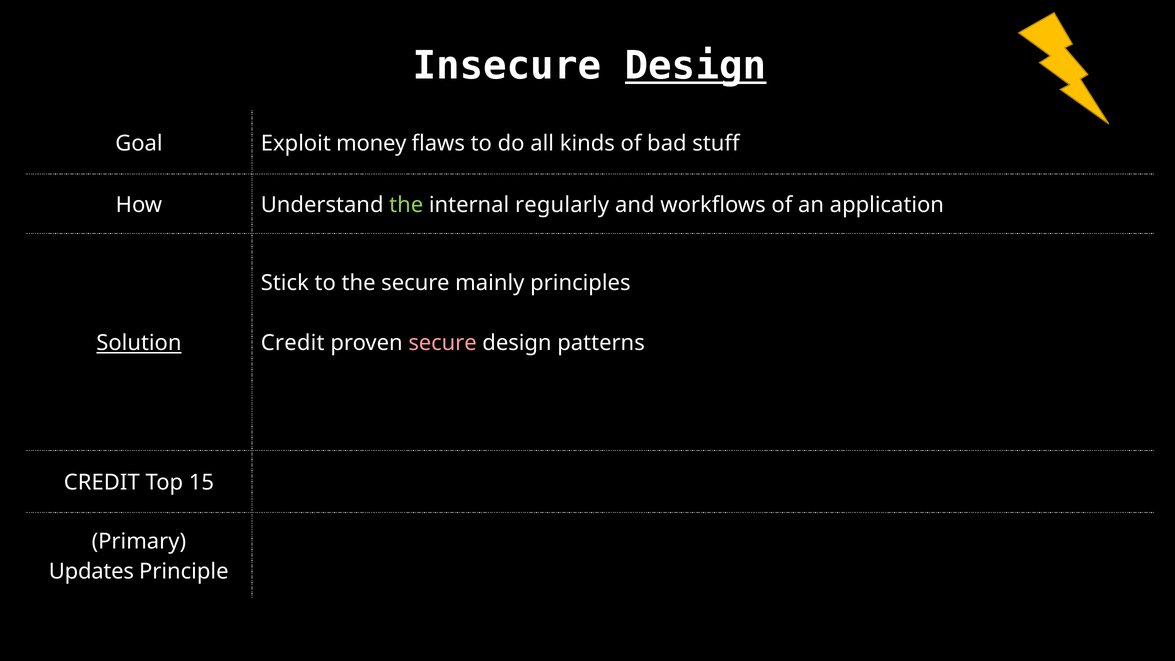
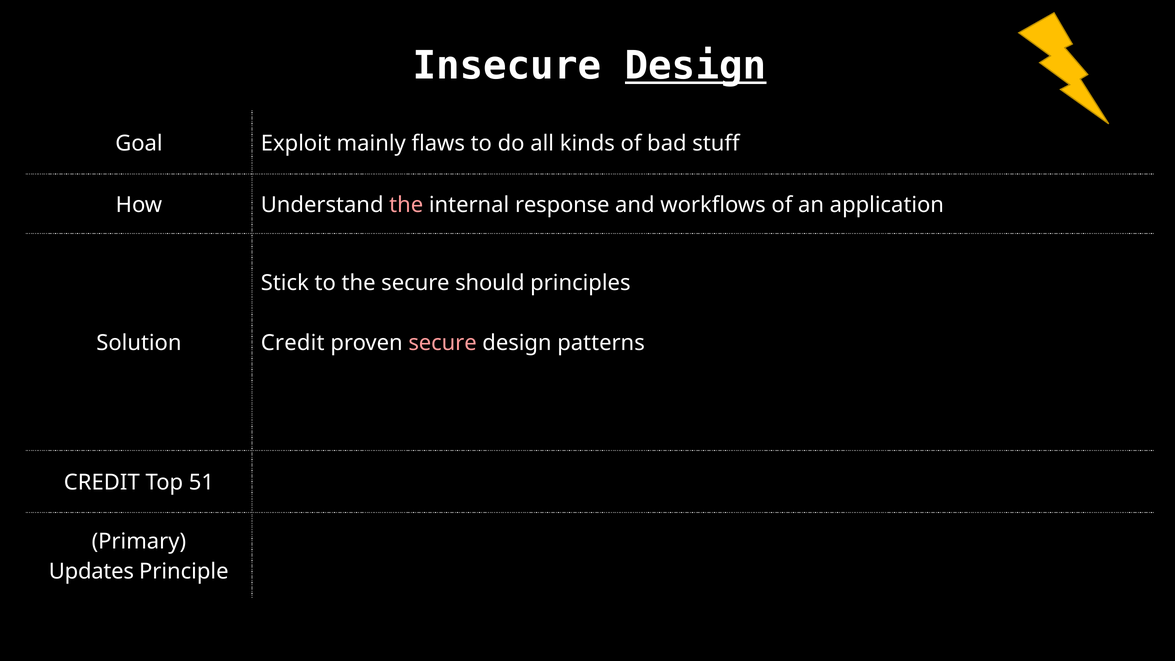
money: money -> mainly (371, 143)
the colour: light green -> pink (406, 205)
regularly: regularly -> response (562, 205)
mainly: mainly -> should (490, 283)
Solution underline: present -> none (139, 343)
15: 15 -> 51 (201, 483)
